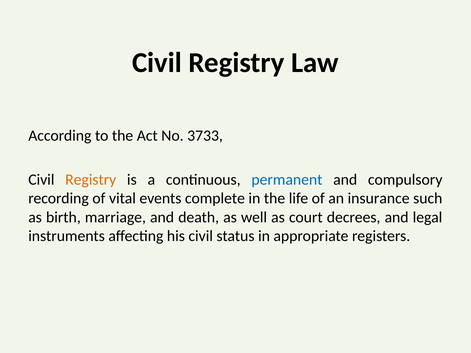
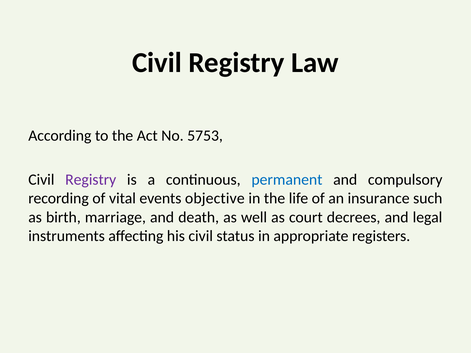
3733: 3733 -> 5753 (205, 136)
Registry colour: orange -> purple (91, 180)
complete: complete -> objective (215, 199)
